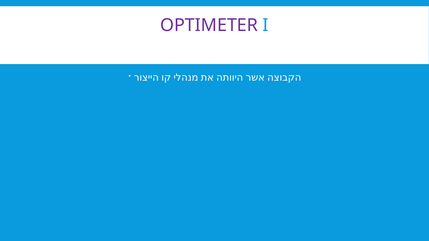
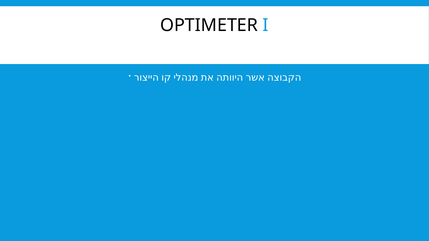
OPTIMETER colour: purple -> black (209, 25)
